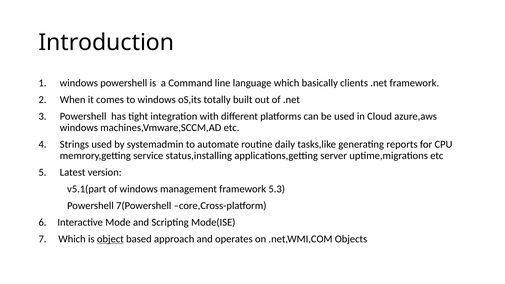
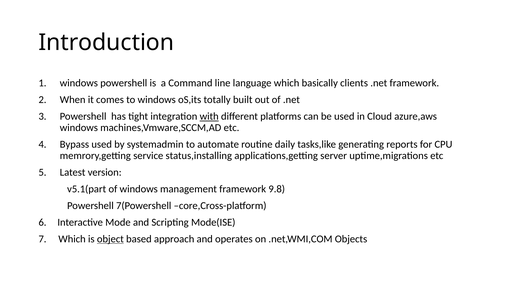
with underline: none -> present (209, 116)
Strings: Strings -> Bypass (74, 144)
5.3: 5.3 -> 9.8 (277, 189)
